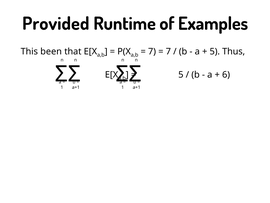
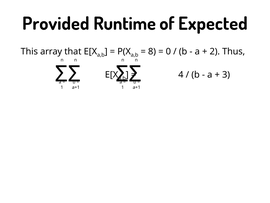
Examples: Examples -> Expected (213, 24)
been: been -> array (51, 51)
7: 7 -> 8 (152, 51)
7: 7 -> 0 (168, 51)
5: 5 -> 2 (215, 51)
5: 5 -> 4 (181, 74)
6: 6 -> 3 (226, 74)
